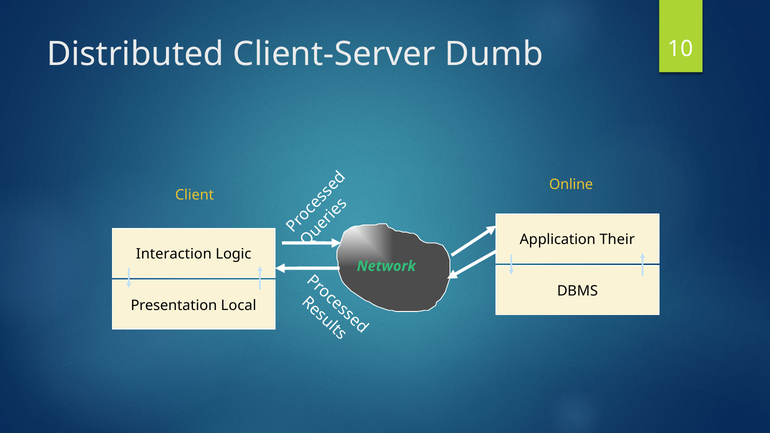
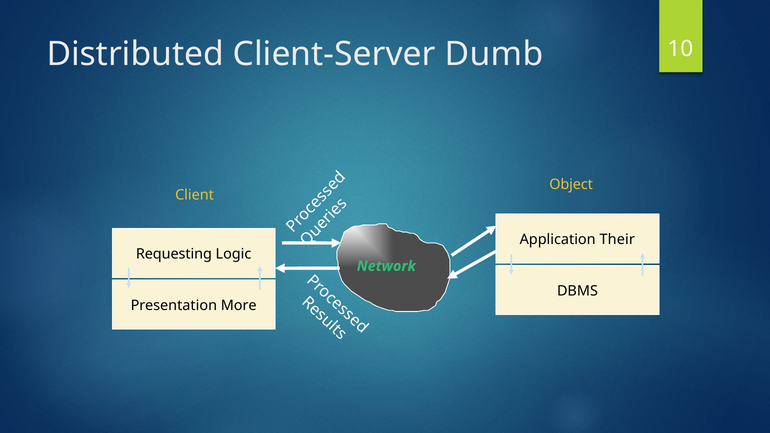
Online: Online -> Object (571, 184)
Interaction: Interaction -> Requesting (174, 254)
Local: Local -> More (239, 306)
